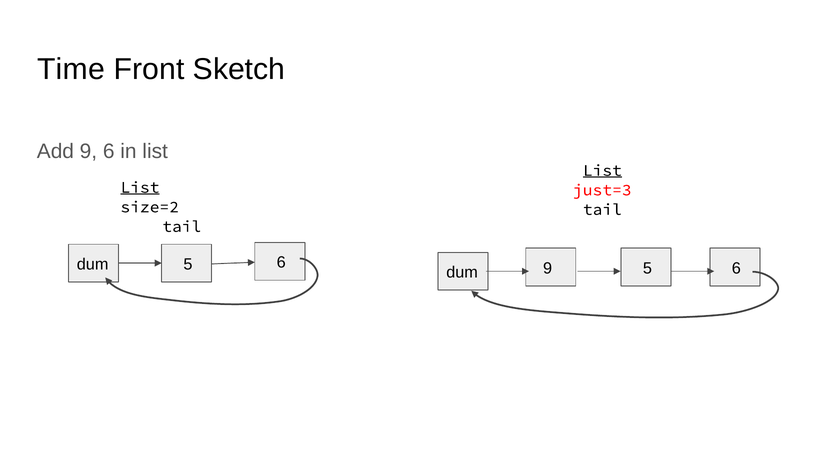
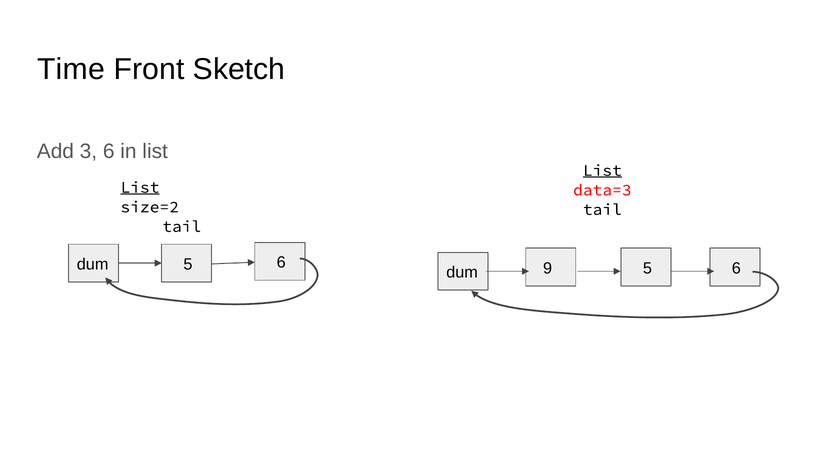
Add 9: 9 -> 3 (88, 152)
just=3: just=3 -> data=3 (602, 190)
